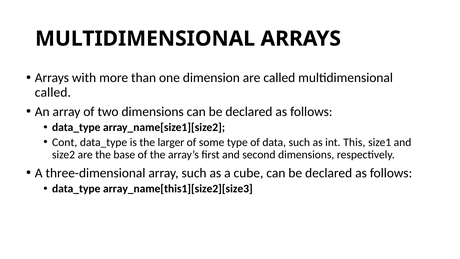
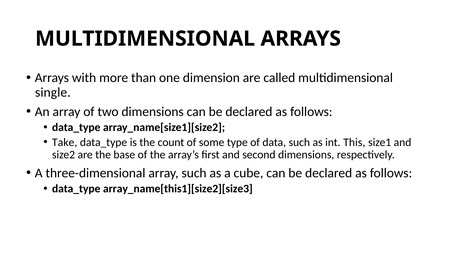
called: called -> single (53, 92)
Cont: Cont -> Take (65, 142)
larger: larger -> count (171, 142)
